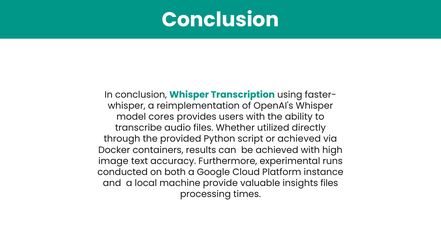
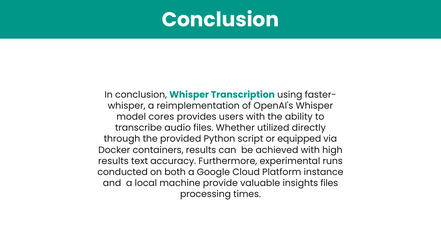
or achieved: achieved -> equipped (299, 139)
image: image -> results (113, 161)
